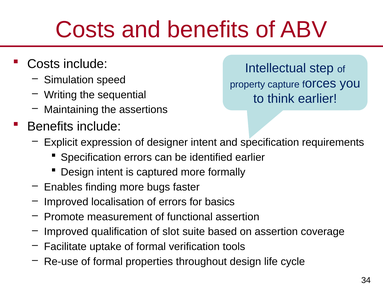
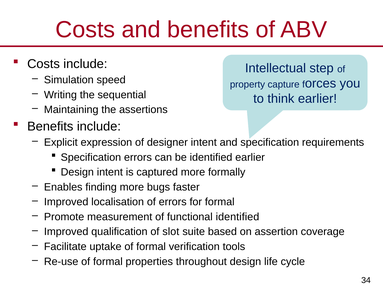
for basics: basics -> formal (220, 202)
functional assertion: assertion -> identified (237, 217)
